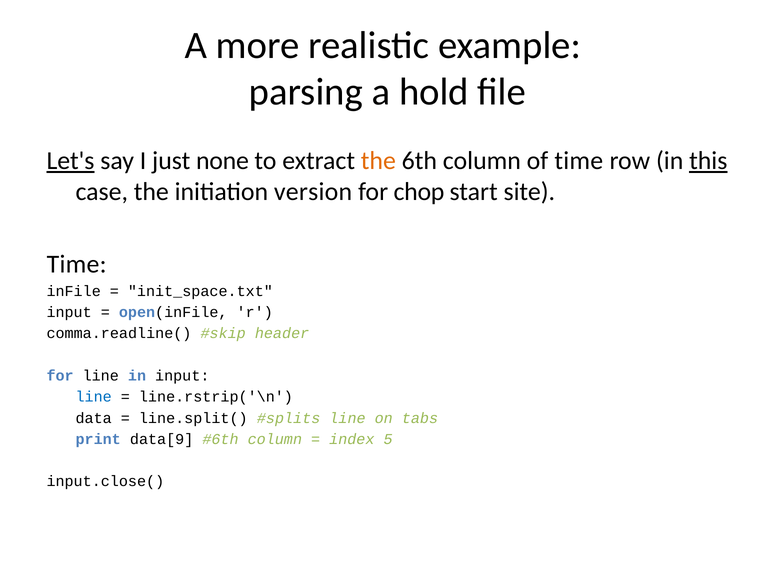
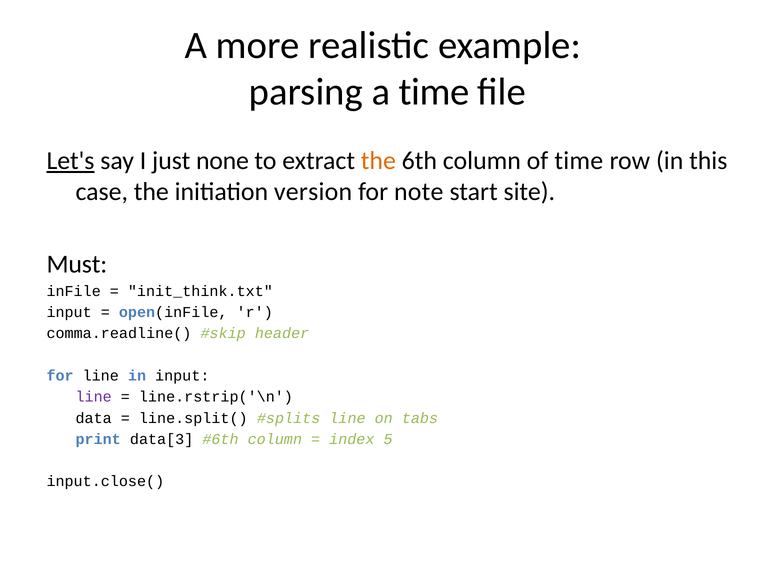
a hold: hold -> time (434, 92)
this underline: present -> none (708, 161)
chop: chop -> note (419, 192)
Time: Time -> Must (77, 264)
init_space.txt: init_space.txt -> init_think.txt (200, 291)
line colour: blue -> purple (94, 396)
data[9: data[9 -> data[3 (162, 439)
